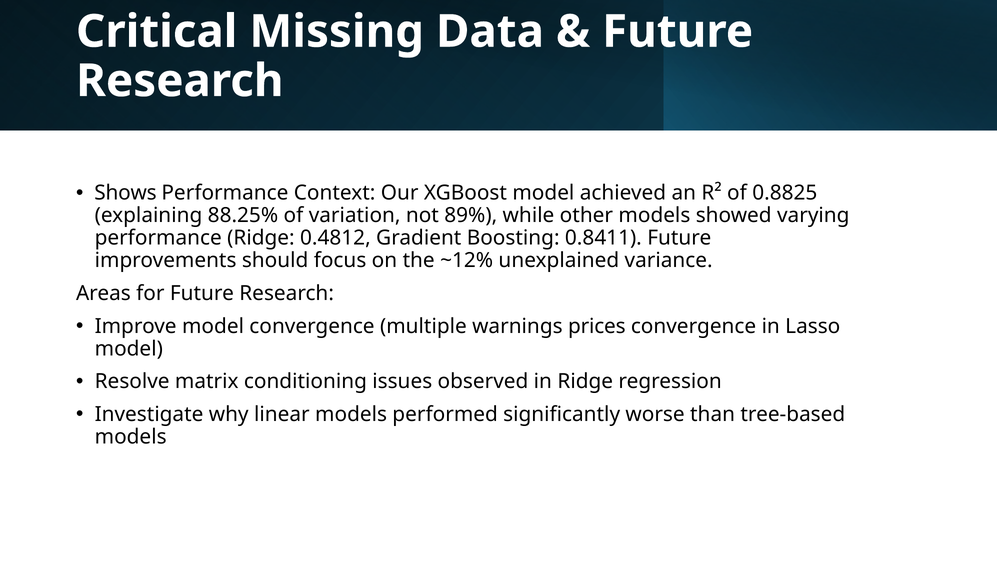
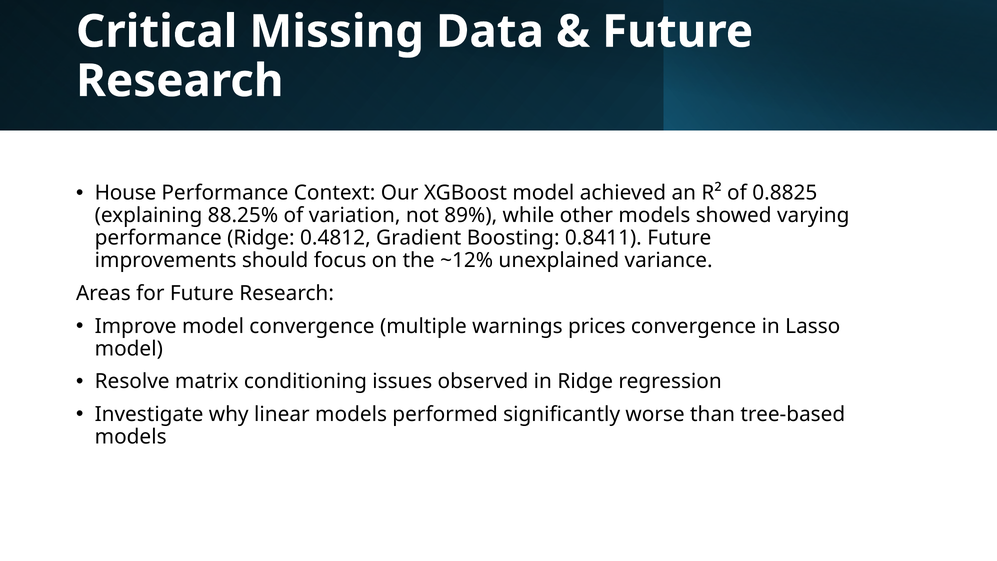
Shows: Shows -> House (125, 193)
